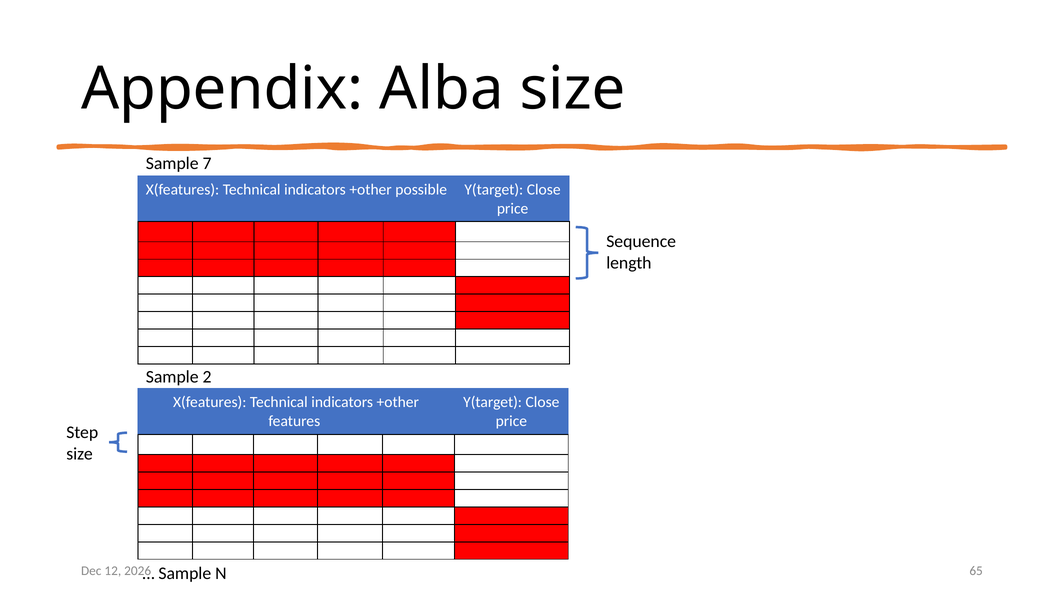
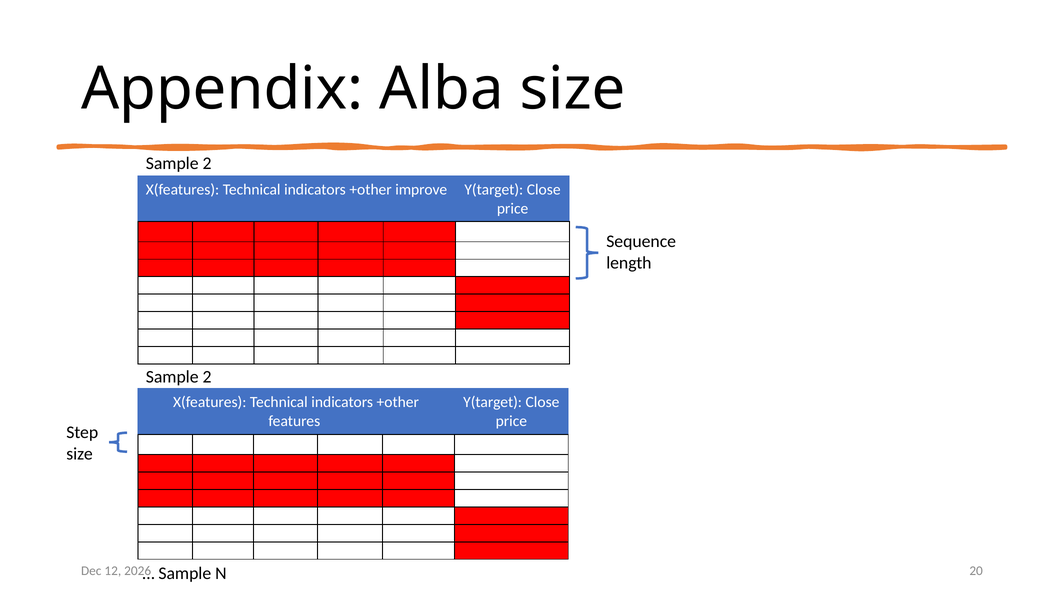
7: 7 -> 2 (207, 164)
possible: possible -> improve (421, 190)
65: 65 -> 20 (976, 571)
